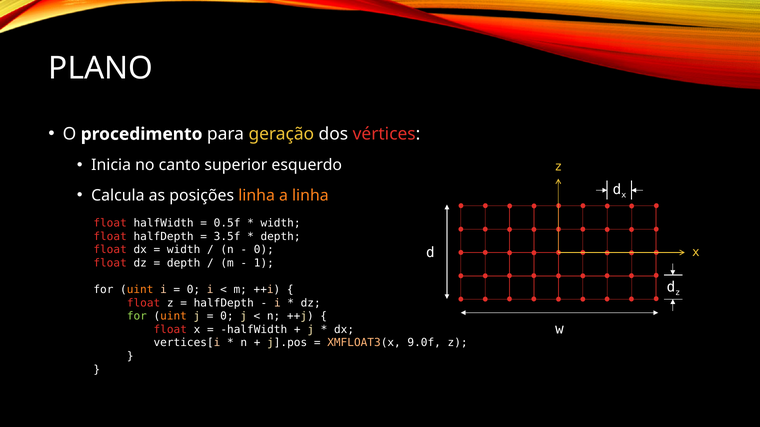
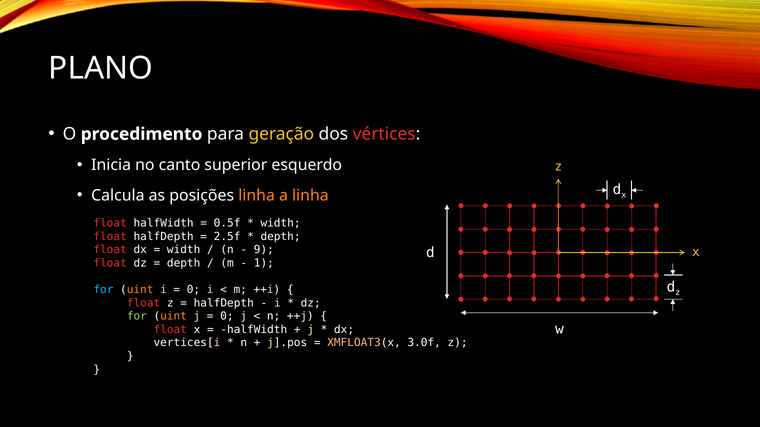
3.5f: 3.5f -> 2.5f (227, 237)
0: 0 -> 9 (264, 250)
for colour: white -> light blue (103, 290)
9.0f: 9.0f -> 3.0f (424, 343)
